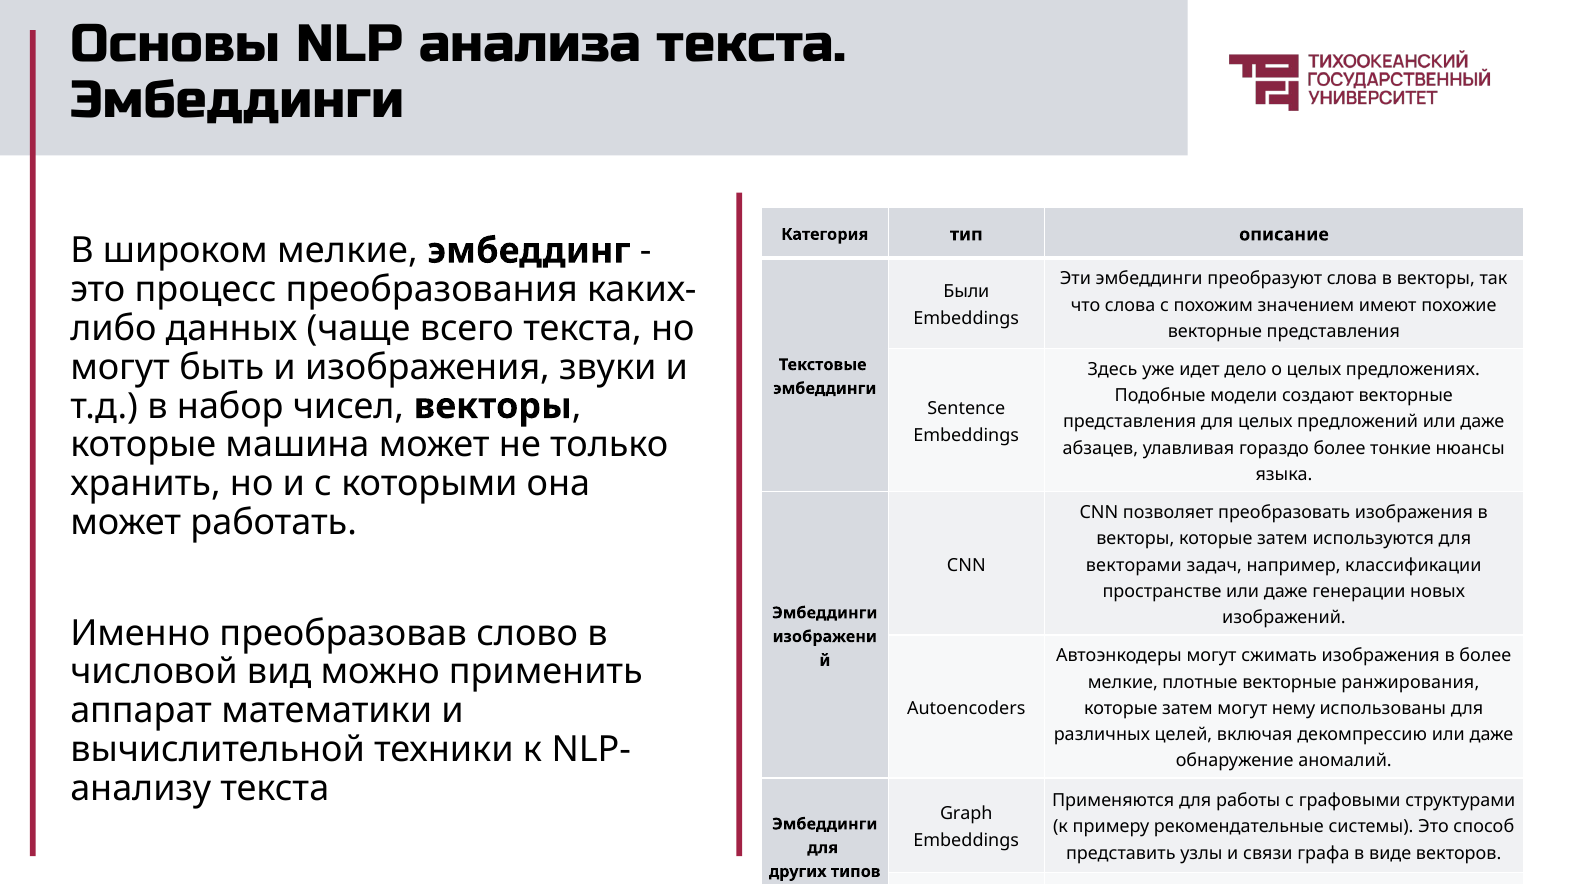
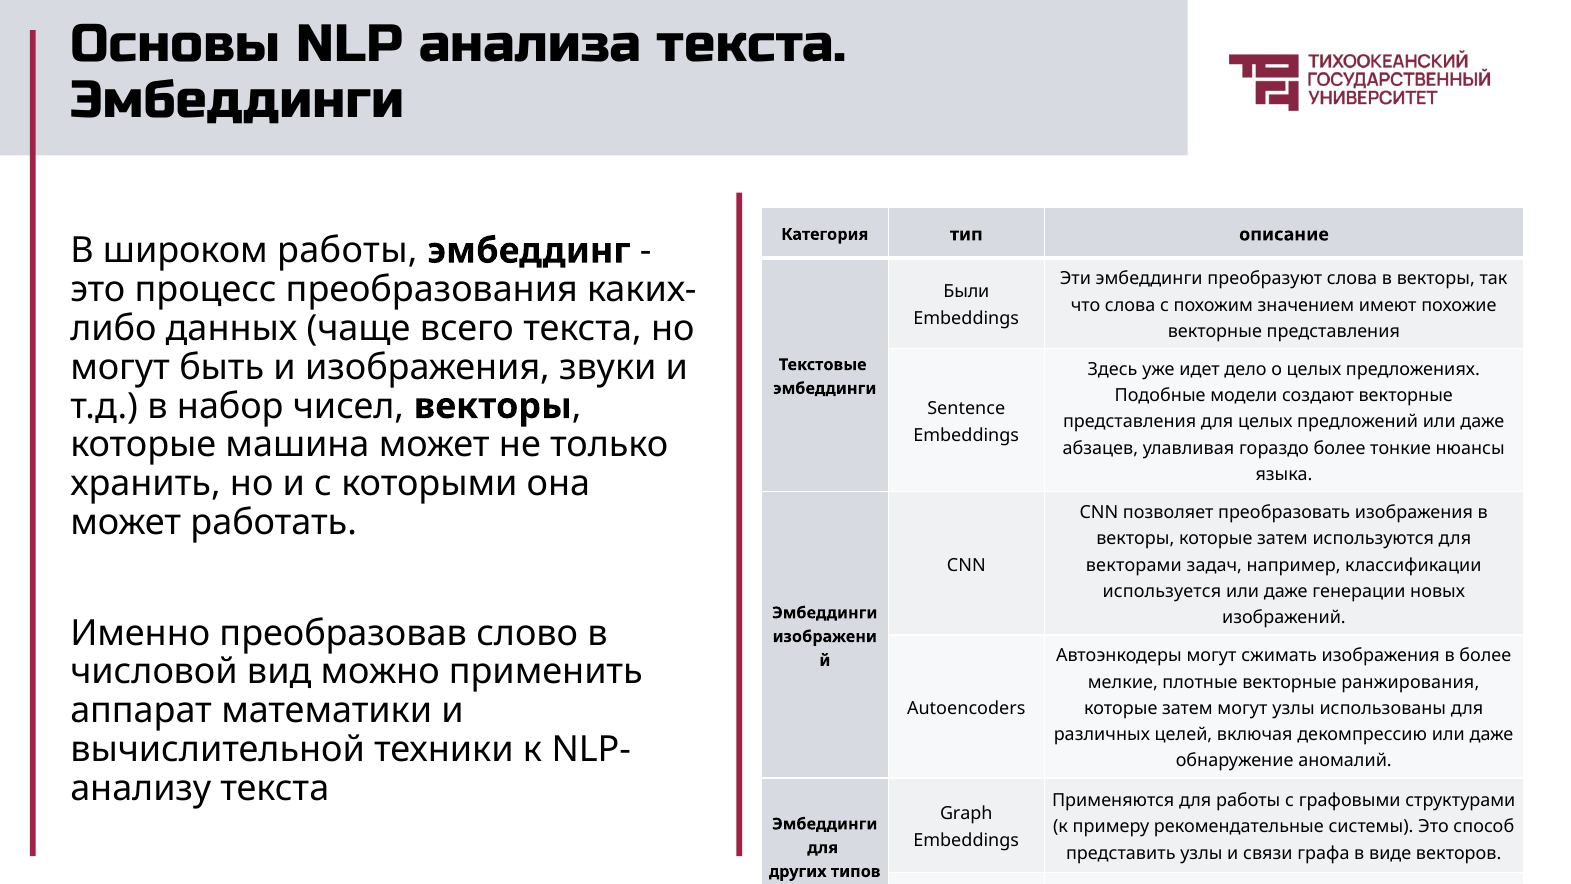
широком мелкие: мелкие -> работы (347, 251)
пространстве: пространстве -> используется (1162, 591)
могут нему: нему -> узлы (1294, 708)
